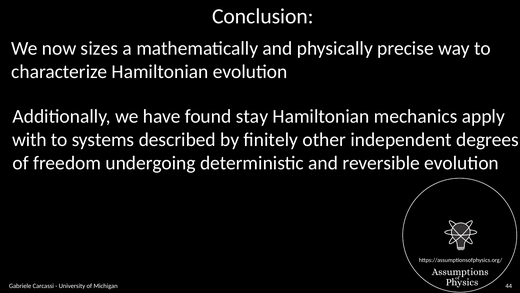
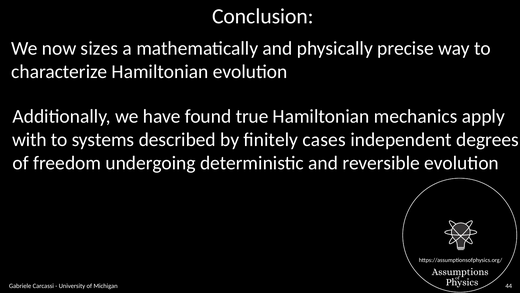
stay: stay -> true (252, 116)
other: other -> cases (324, 139)
